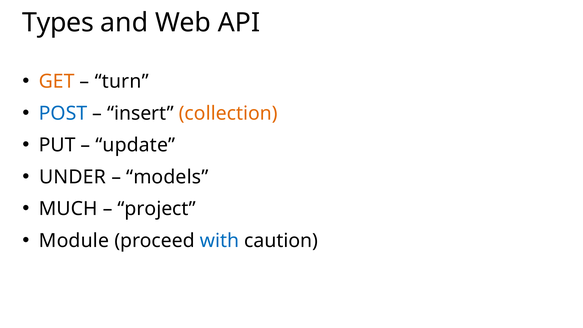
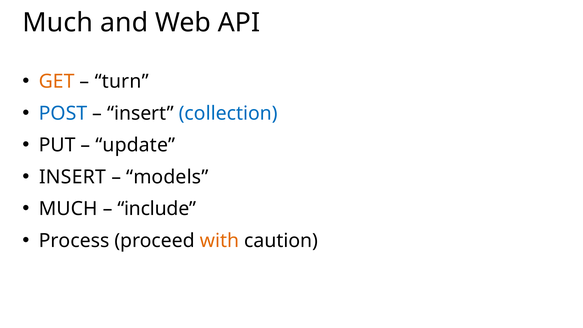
Types: Types -> Much (58, 23)
collection colour: orange -> blue (228, 113)
UNDER: UNDER -> INSERT (73, 177)
project: project -> include (157, 209)
Module: Module -> Process (74, 241)
with colour: blue -> orange (220, 241)
